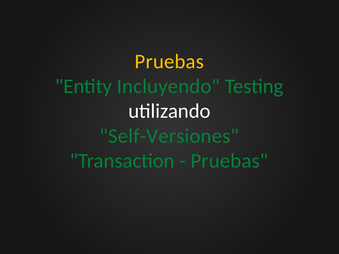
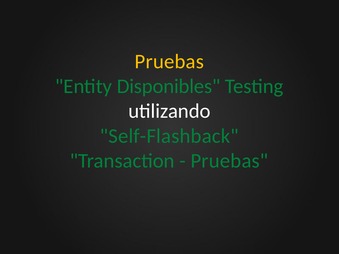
Incluyendo: Incluyendo -> Disponibles (169, 86)
Self-Versiones: Self-Versiones -> Self-Flashback (169, 136)
